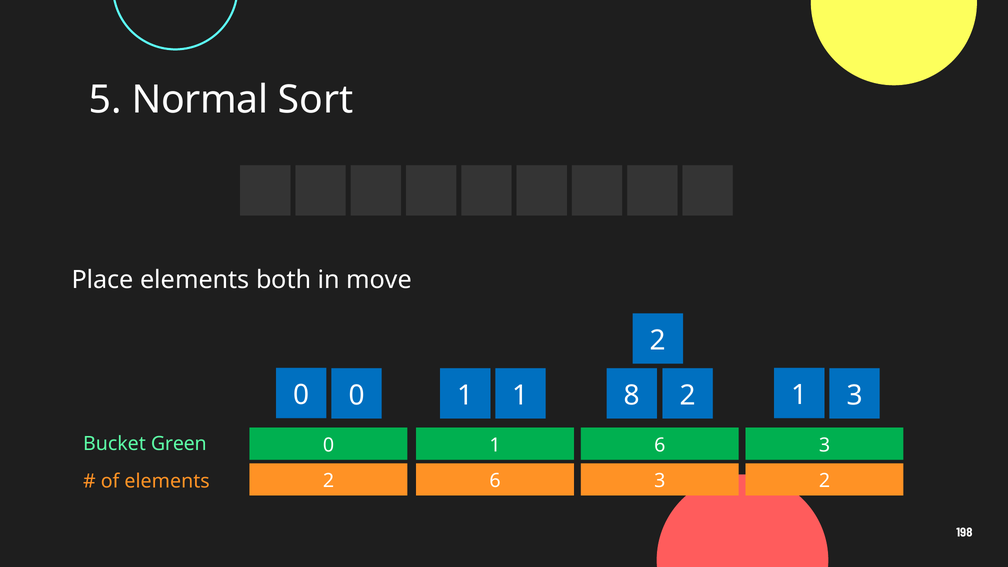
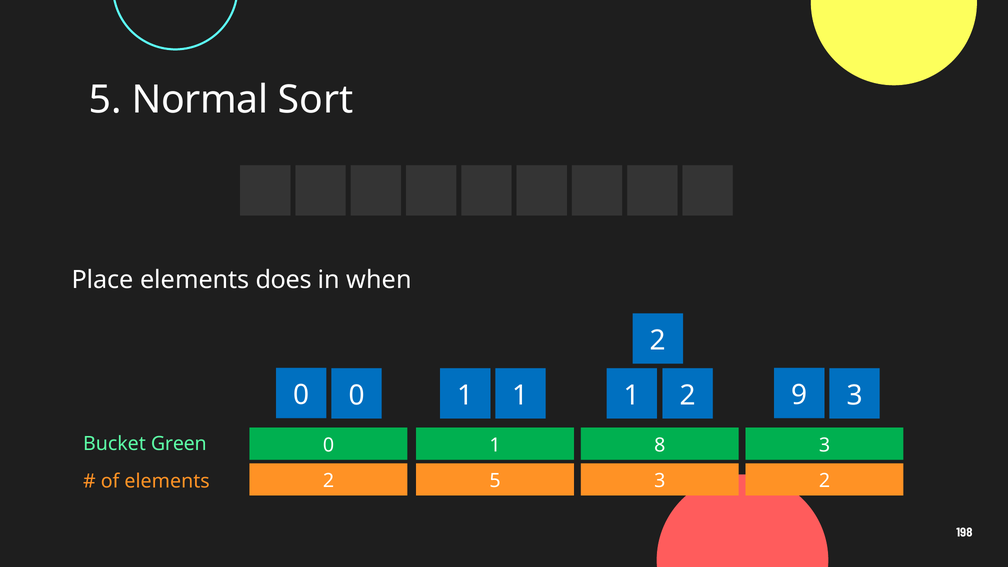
both: both -> does (284, 280)
move: move -> when (379, 280)
8: 8 -> 1 (632, 395)
1 1: 1 -> 9 (799, 395)
1 6: 6 -> 8 (660, 445)
2 6: 6 -> 5 (495, 481)
